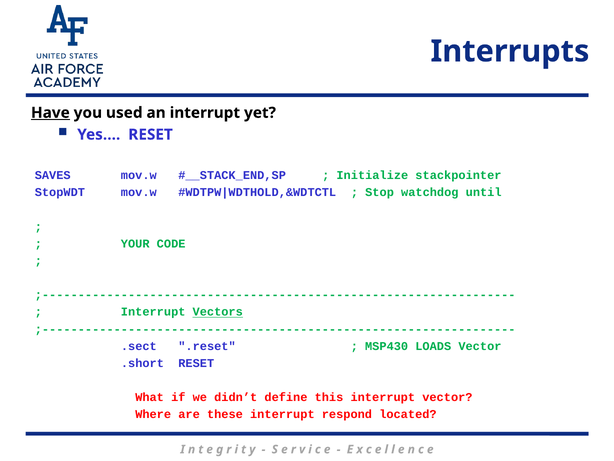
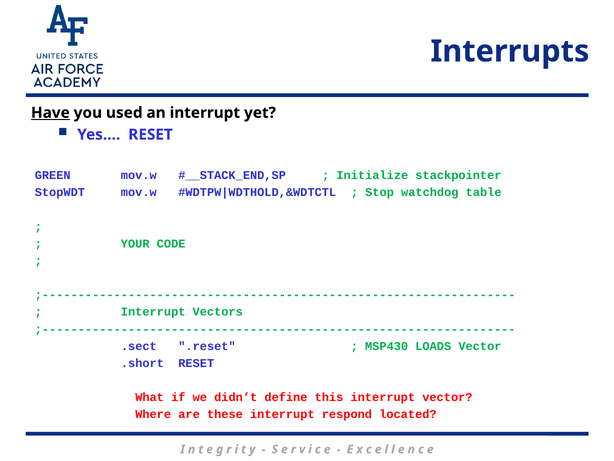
SAVES: SAVES -> GREEN (53, 175)
until: until -> table (484, 192)
Vectors underline: present -> none (218, 312)
